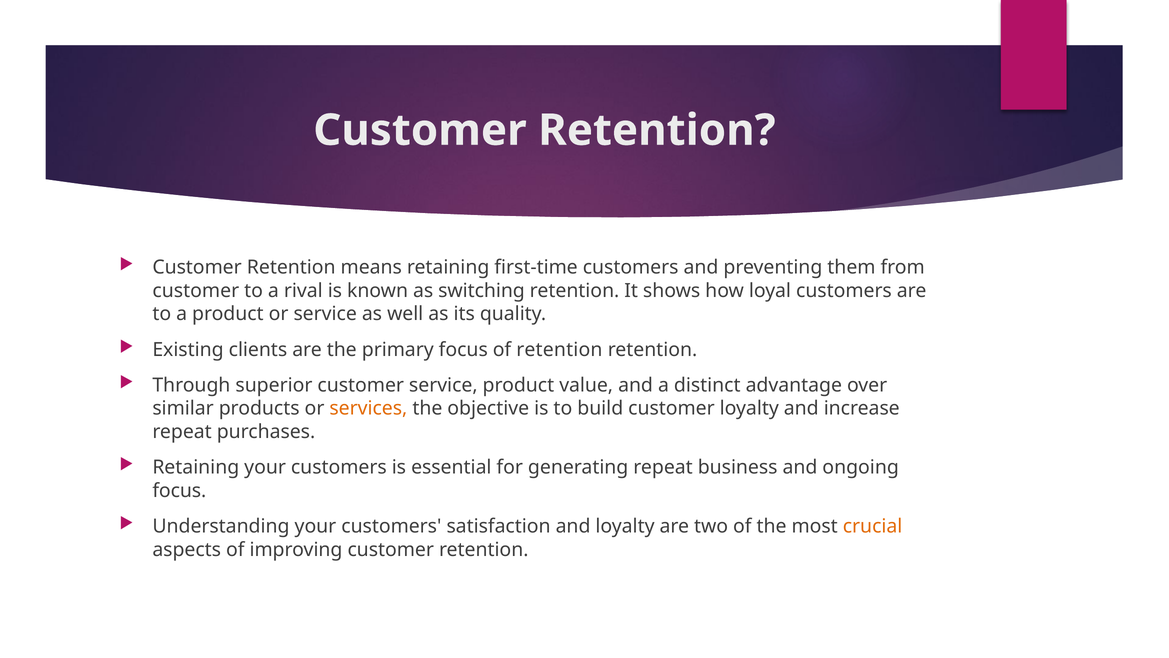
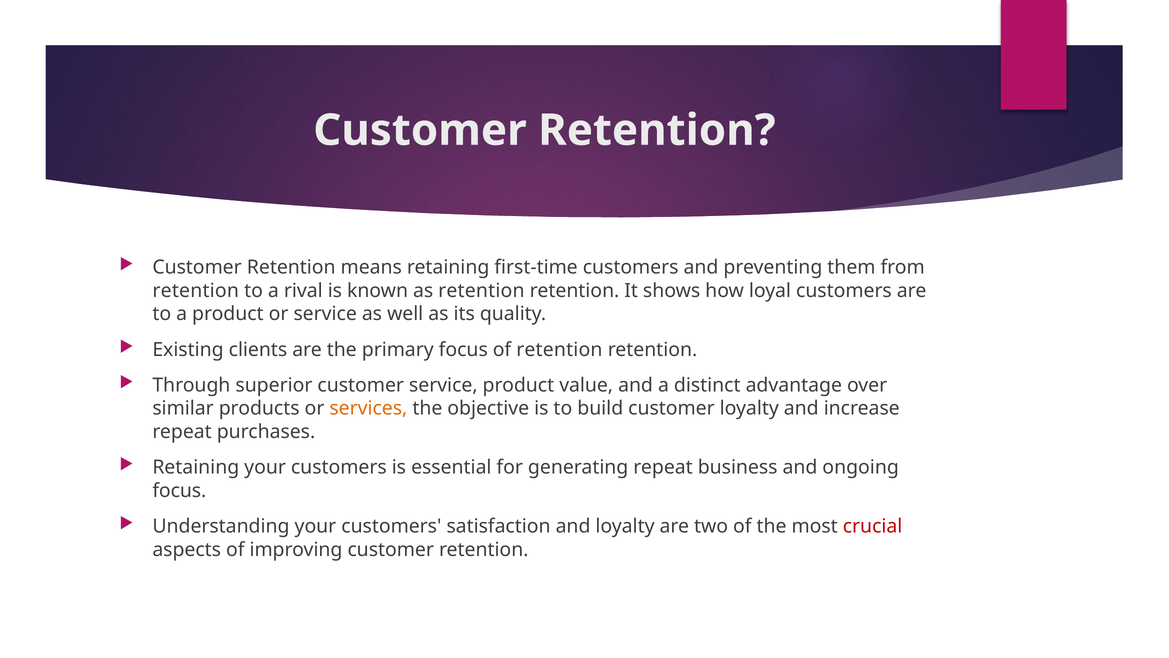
customer: customer -> retention (196, 290)
as switching: switching -> retention (481, 290)
crucial colour: orange -> red (873, 526)
